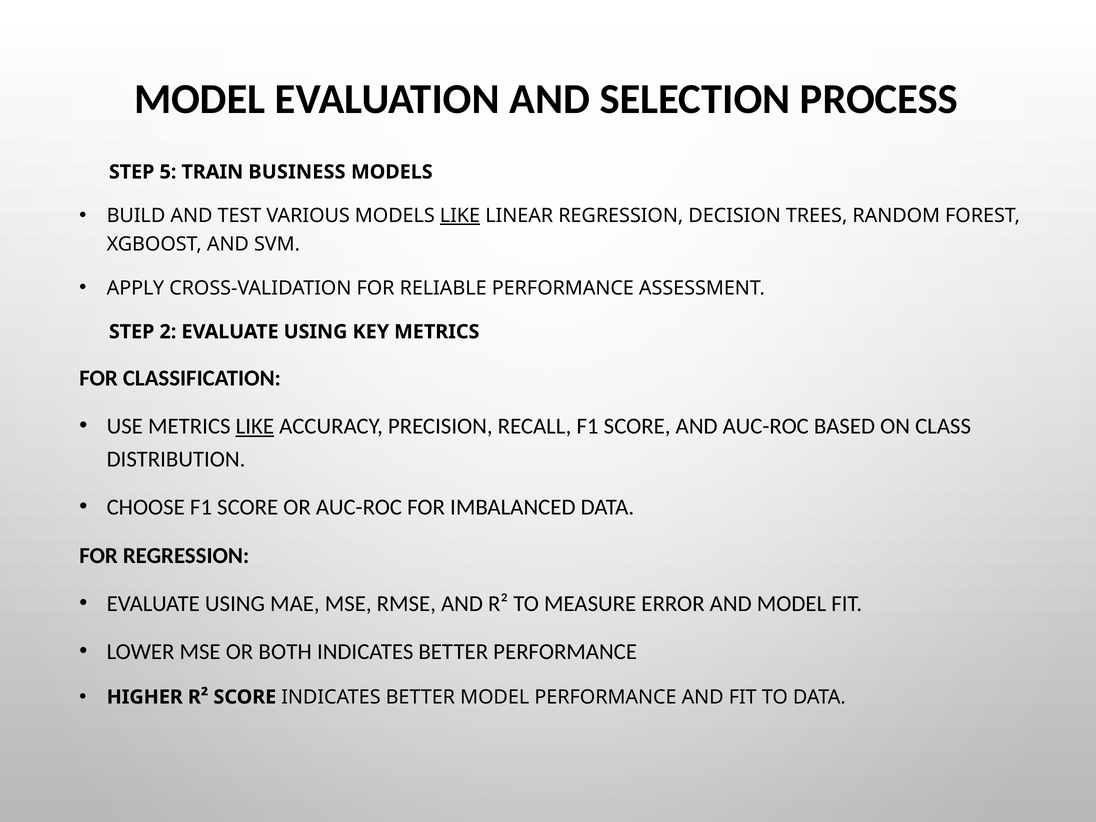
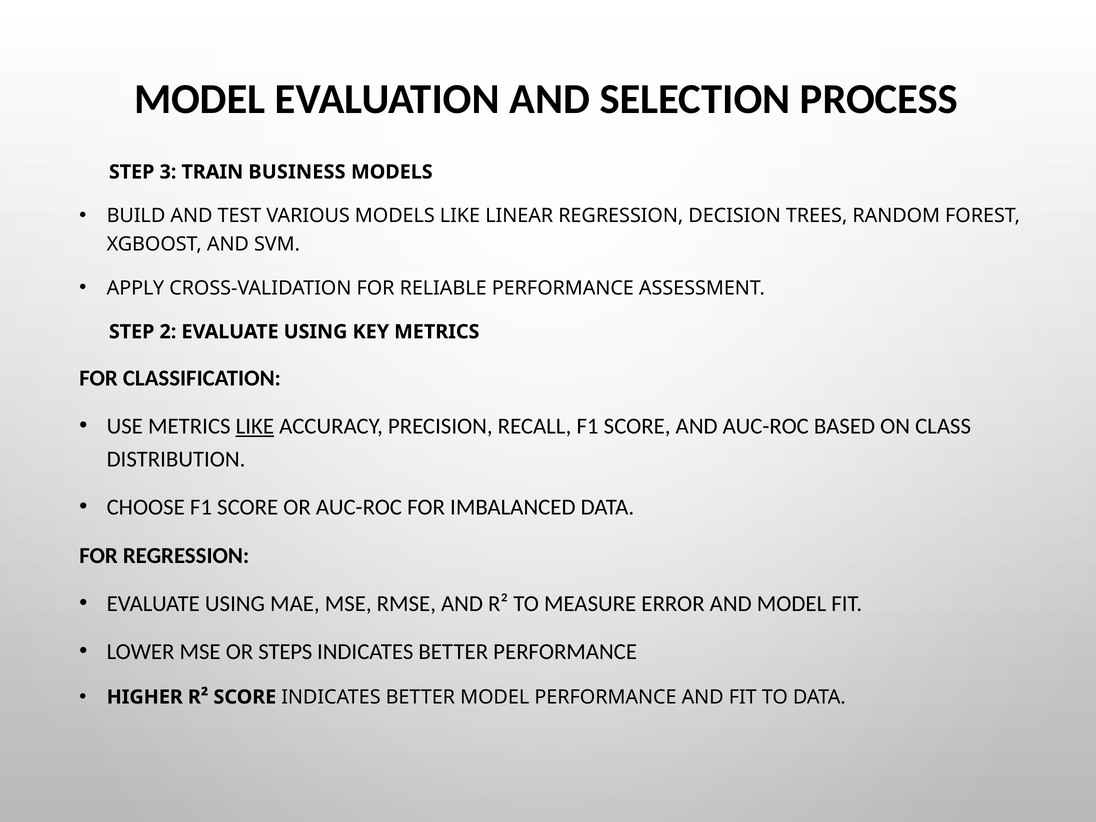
5: 5 -> 3 (168, 172)
LIKE underline: present -> none (460, 216)
BOTH: BOTH -> STEPS (285, 652)
